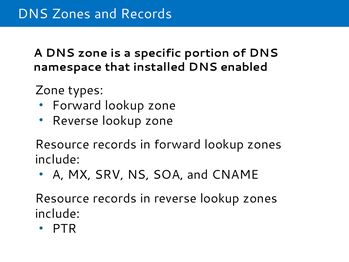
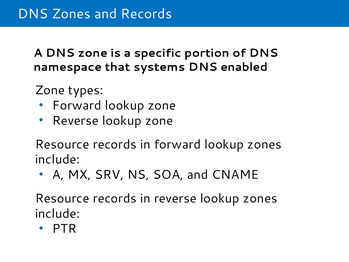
installed: installed -> systems (159, 67)
